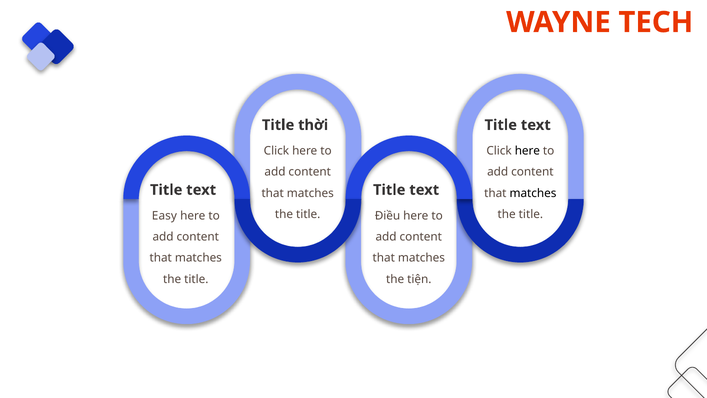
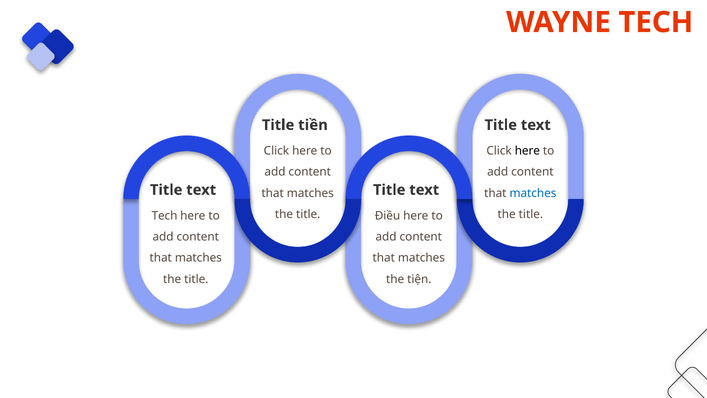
thời: thời -> tiền (313, 125)
matches colour: black -> blue (533, 193)
Easy: Easy -> Tech (165, 215)
